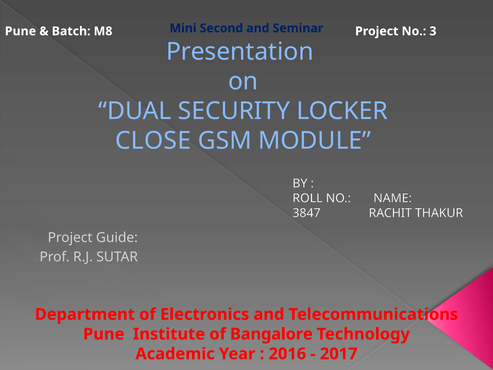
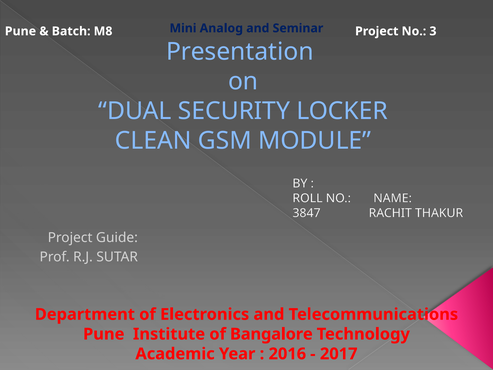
Second: Second -> Analog (221, 28)
CLOSE: CLOSE -> CLEAN (153, 141)
